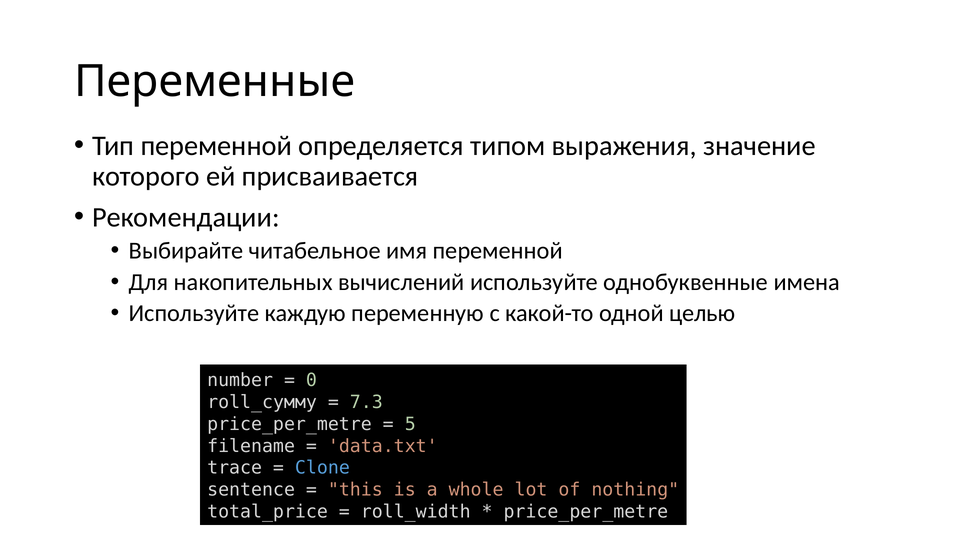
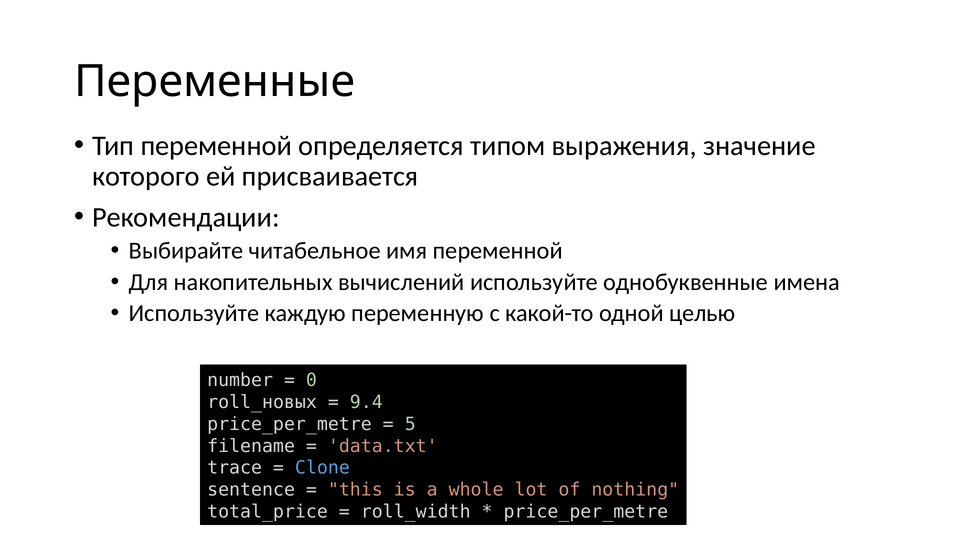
roll_сумму: roll_сумму -> roll_новых (262, 403)
7.3: 7.3 -> 9.4 (366, 403)
